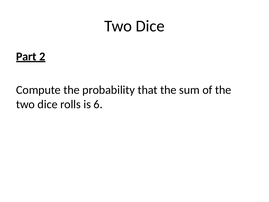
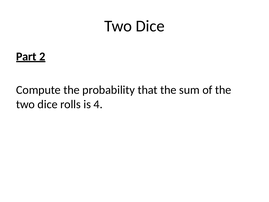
6: 6 -> 4 (98, 104)
